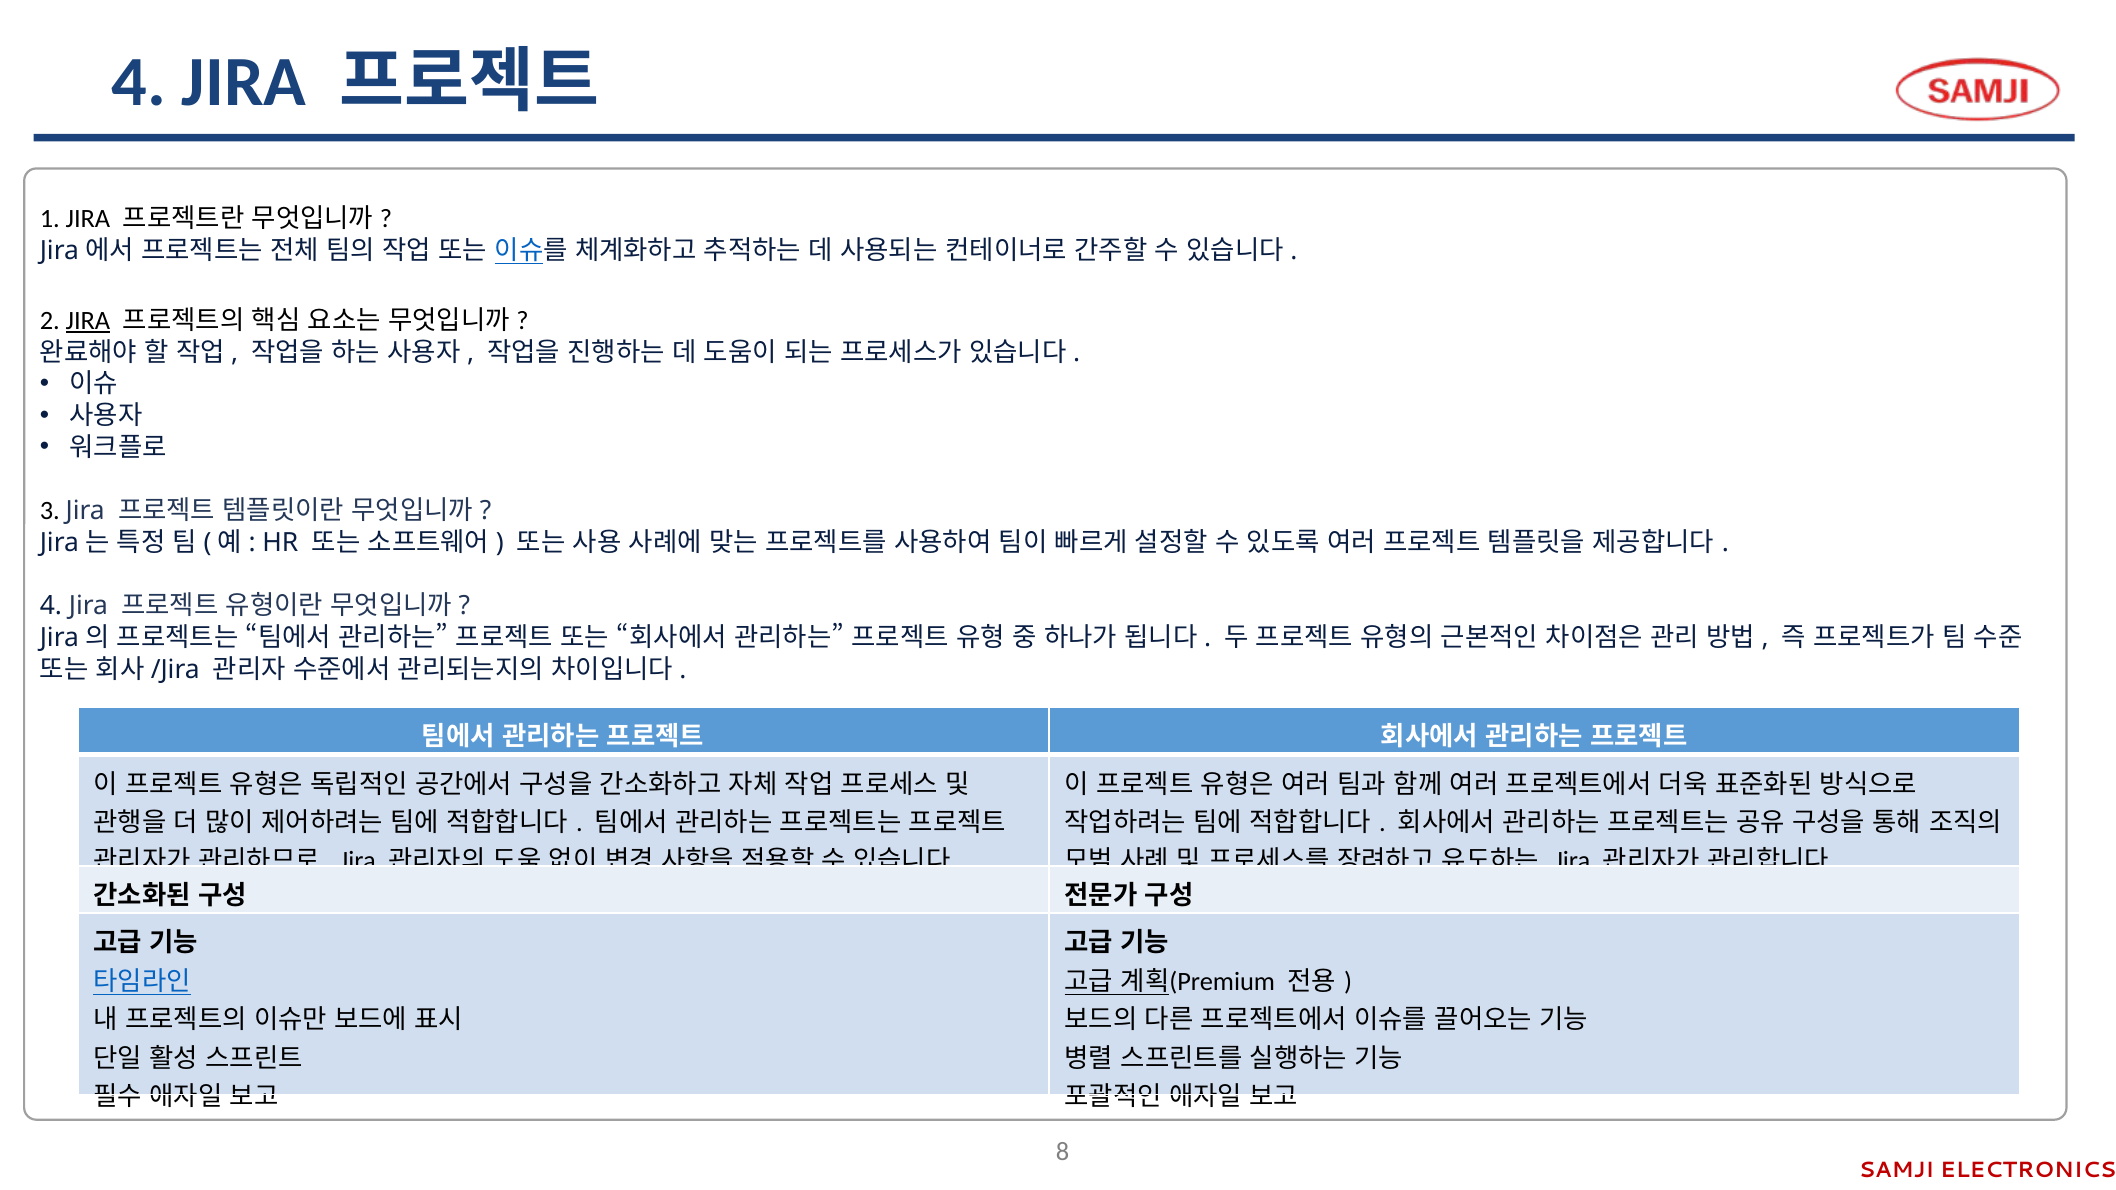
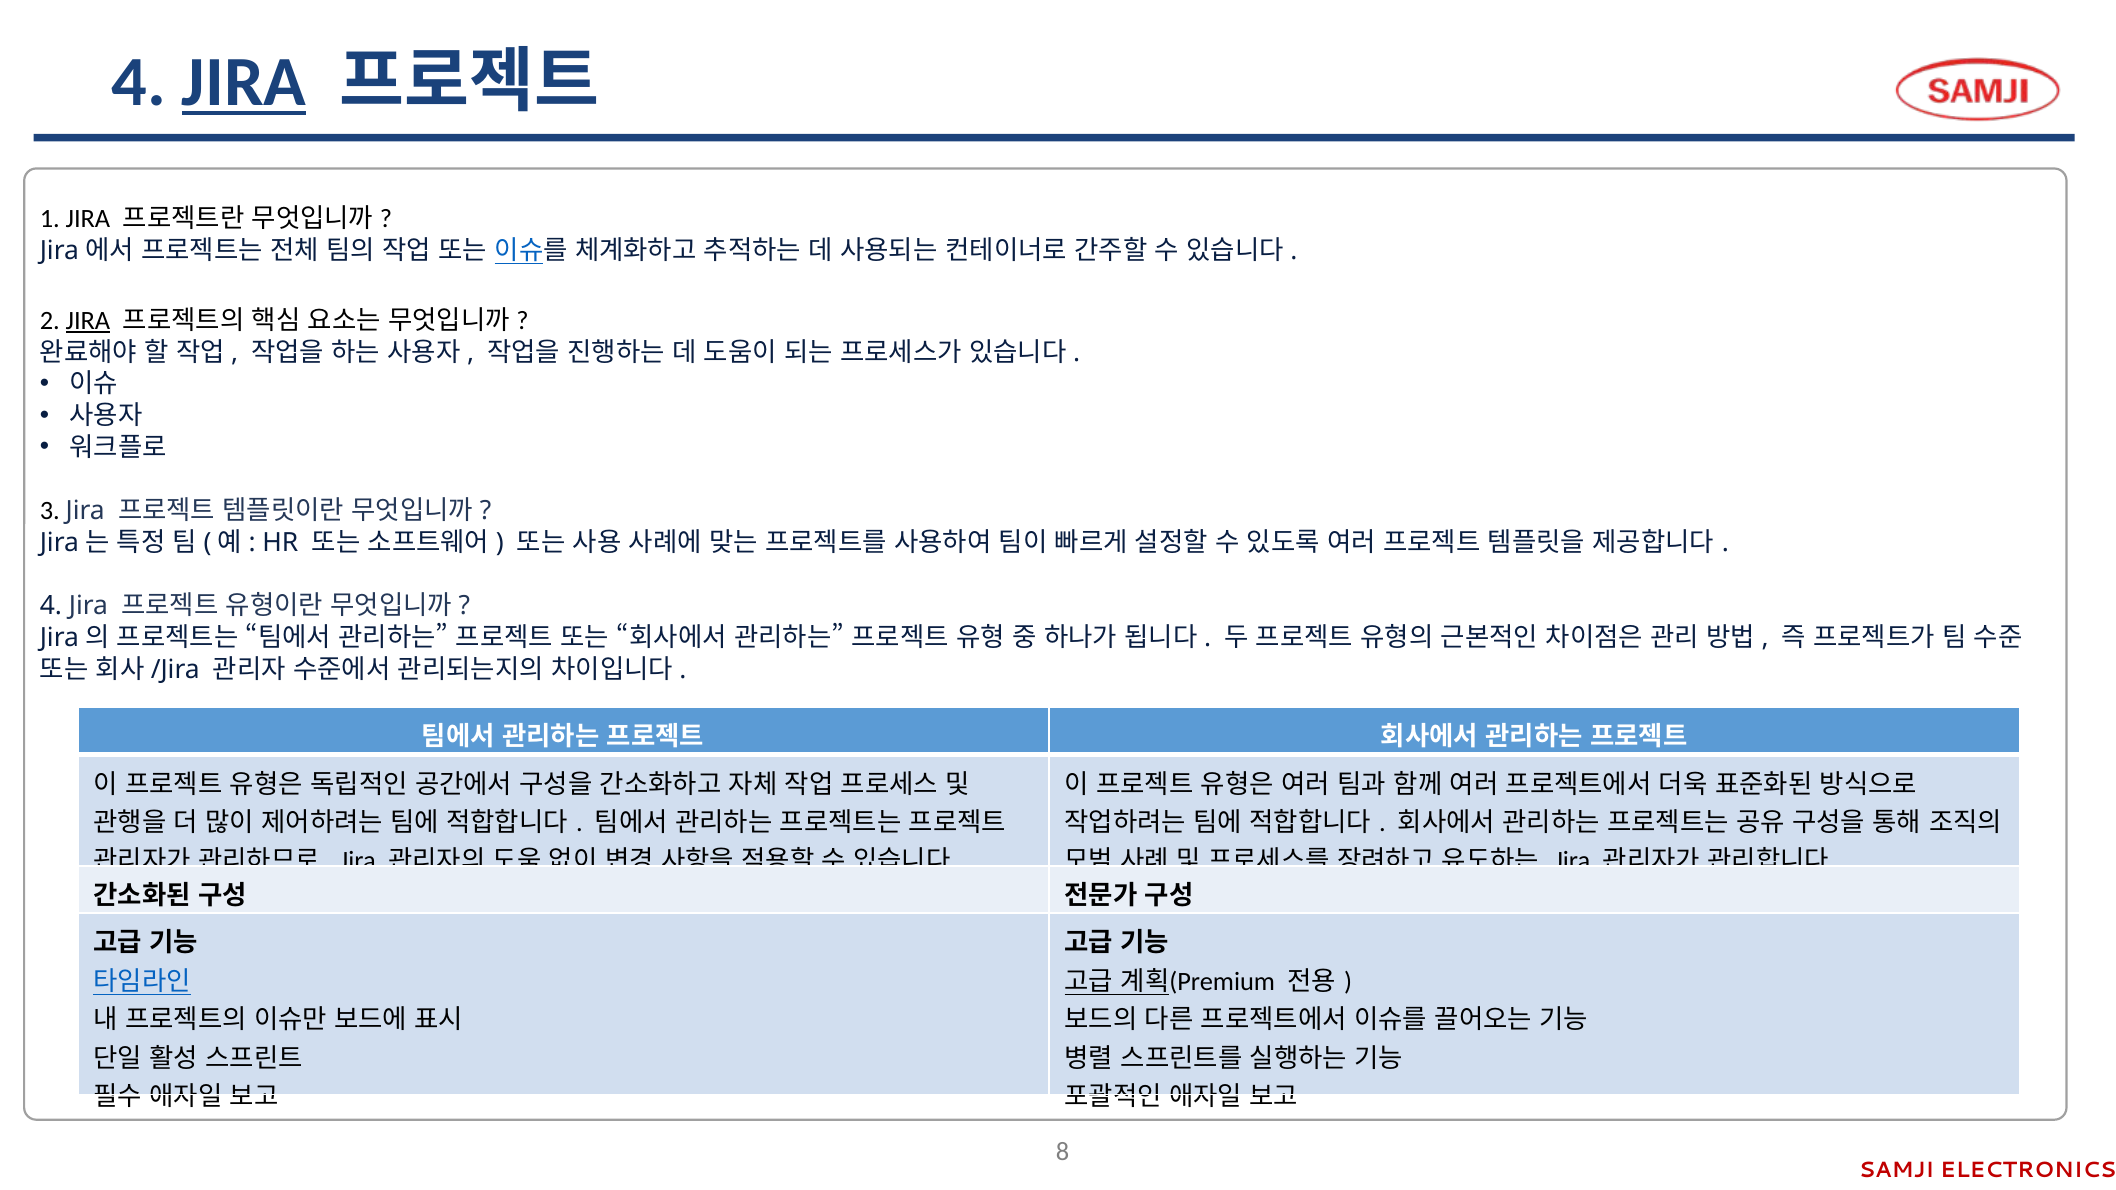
JIRA underline: none -> present (244, 82)
